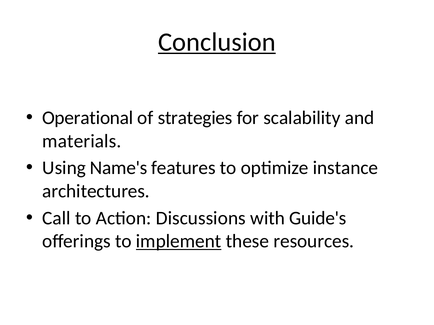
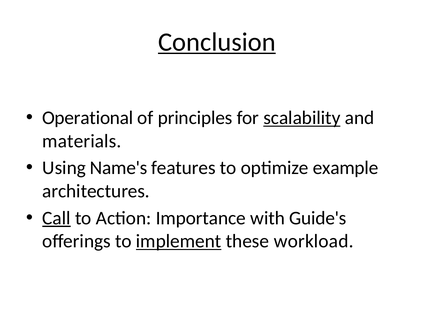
strategies: strategies -> principles (195, 118)
scalability underline: none -> present (302, 118)
instance: instance -> example (346, 168)
Call underline: none -> present (56, 218)
Discussions: Discussions -> Importance (201, 218)
resources: resources -> workload (314, 242)
